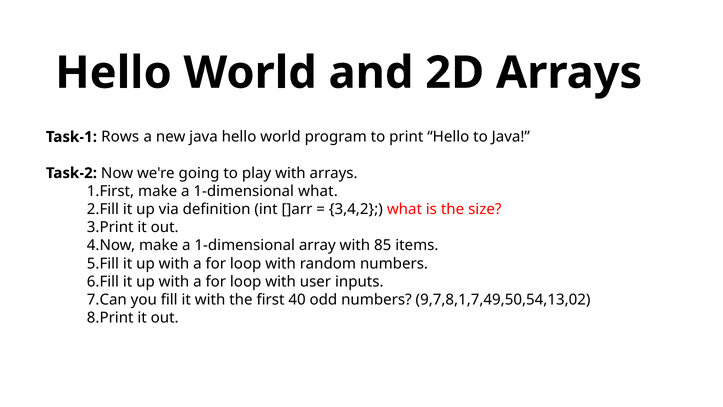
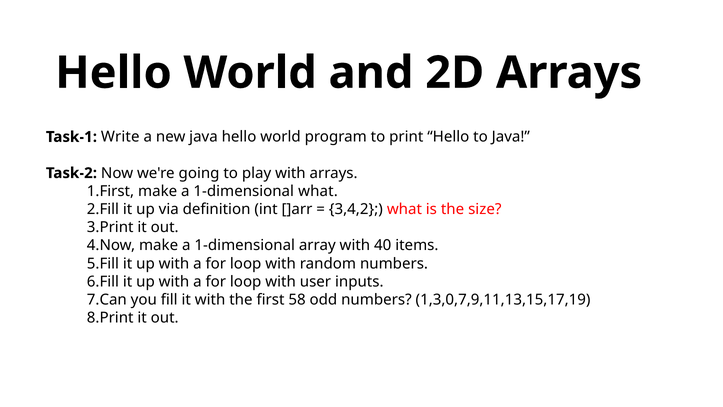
Rows: Rows -> Write (120, 137)
85: 85 -> 40 (383, 245)
40: 40 -> 58 (297, 300)
9,7,8,1,7,49,50,54,13,02: 9,7,8,1,7,49,50,54,13,02 -> 1,3,0,7,9,11,13,15,17,19 (503, 300)
